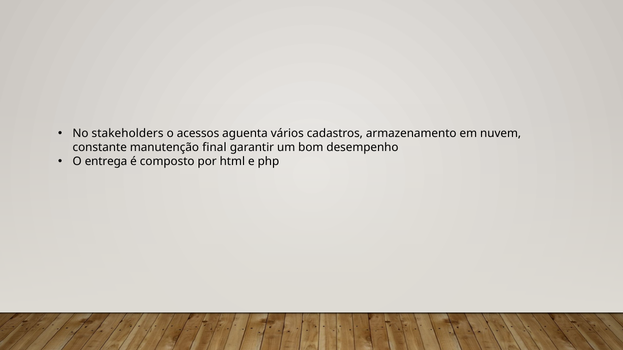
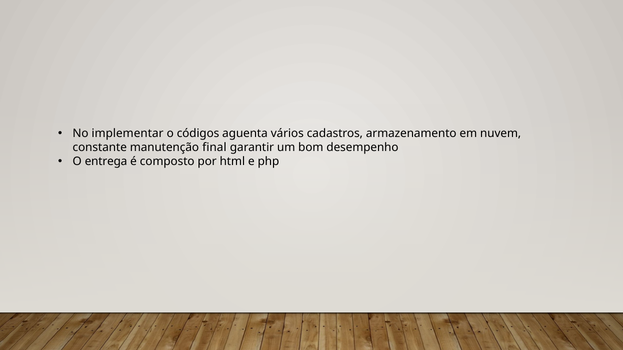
stakeholders: stakeholders -> implementar (128, 134)
acessos: acessos -> códigos (198, 134)
